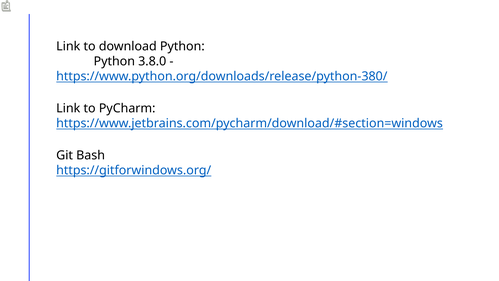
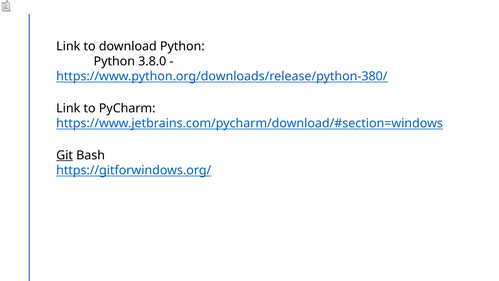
Git underline: none -> present (65, 155)
